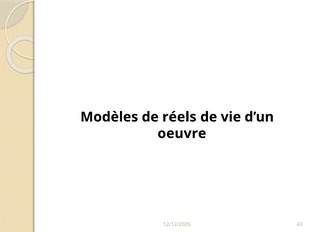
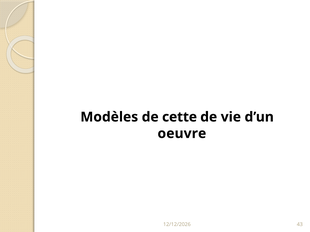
réels: réels -> cette (180, 117)
